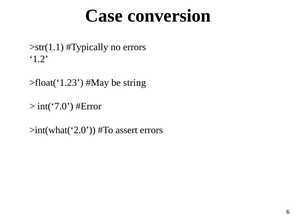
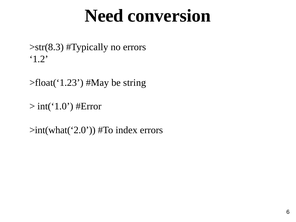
Case: Case -> Need (104, 16)
>str(1.1: >str(1.1 -> >str(8.3 (47, 47)
int(‘7.0: int(‘7.0 -> int(‘1.0 (55, 106)
assert: assert -> index (127, 130)
